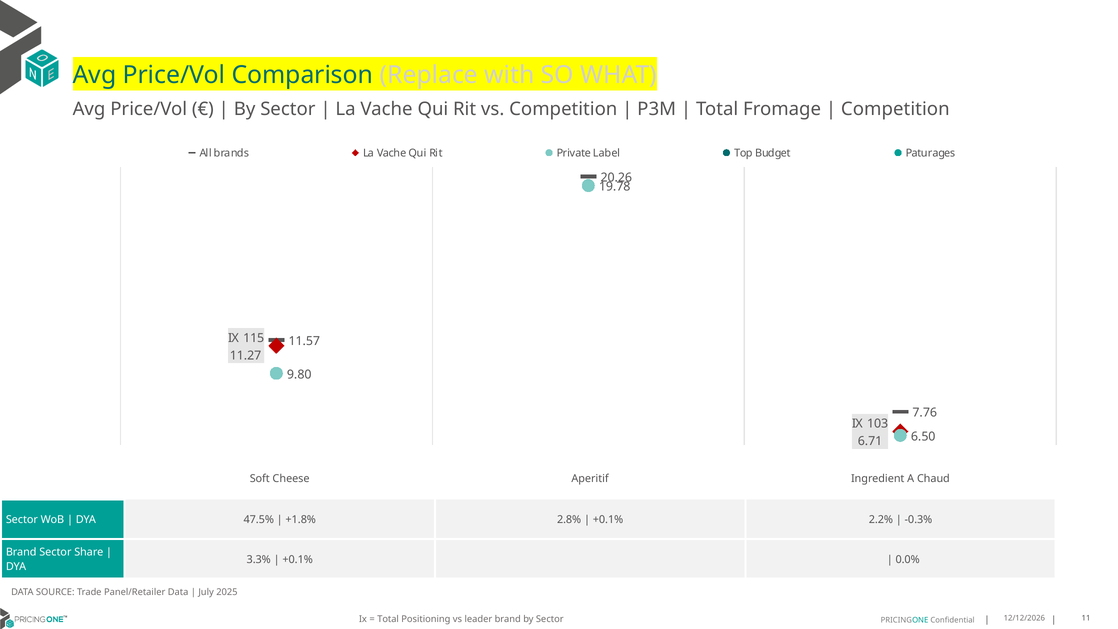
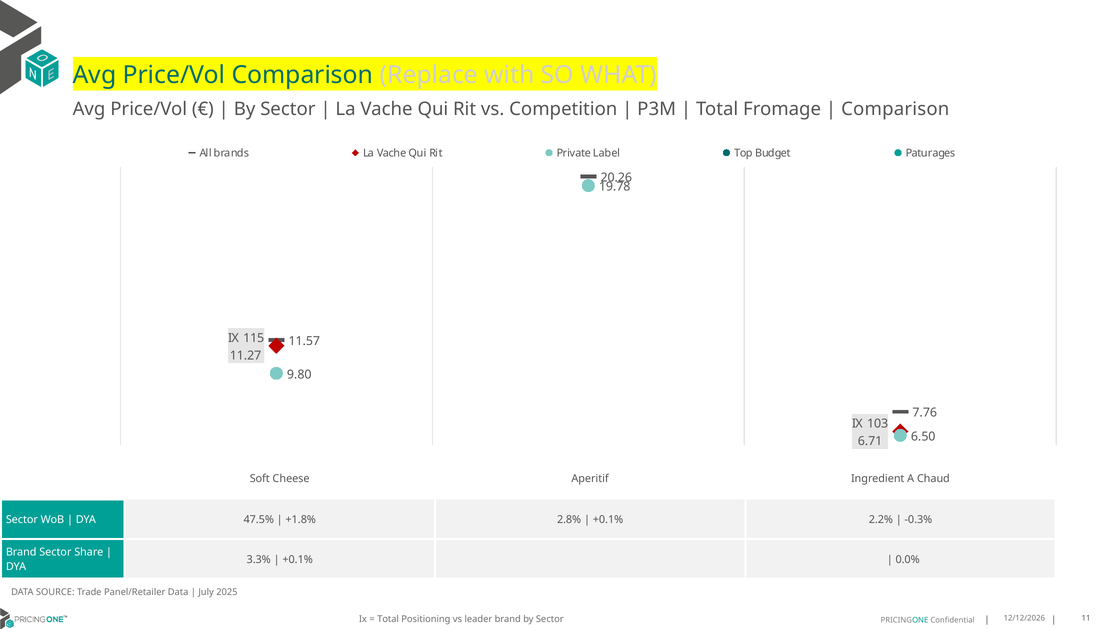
Competition: Competition -> Comparison (895, 109)
